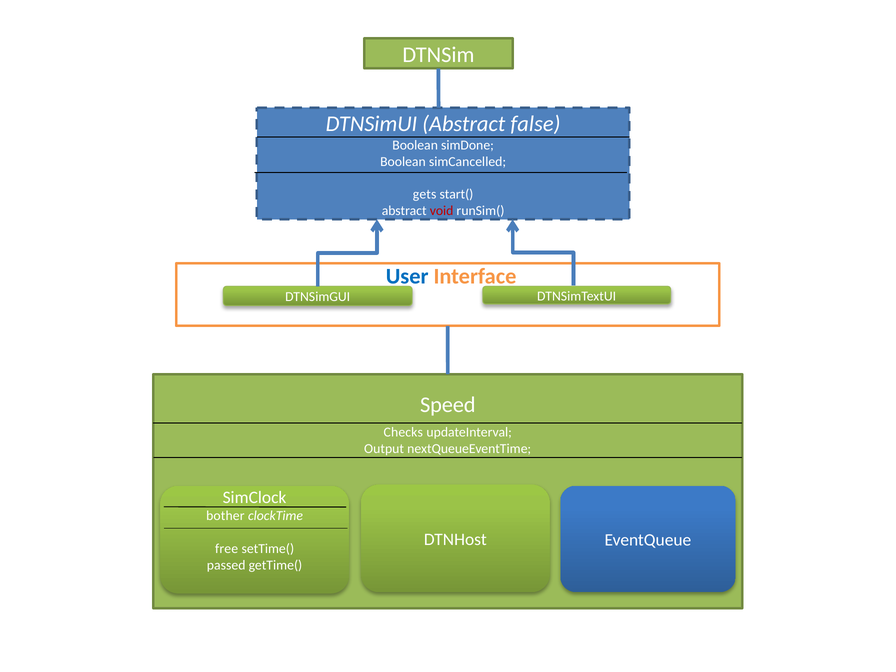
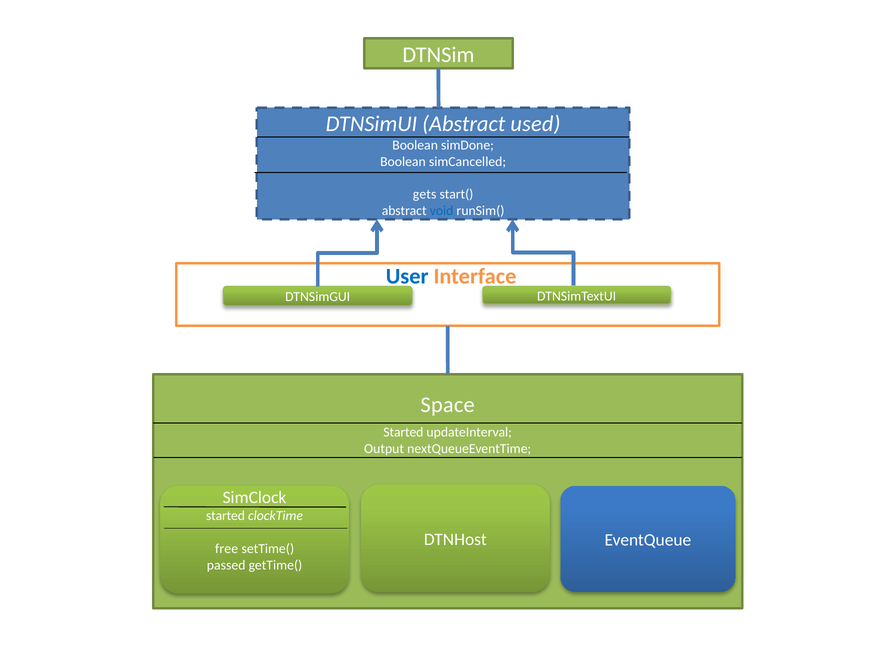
false: false -> used (535, 124)
void colour: red -> blue (442, 211)
Speed: Speed -> Space (448, 405)
Checks: Checks -> Started (403, 432)
bother: bother -> started (225, 516)
